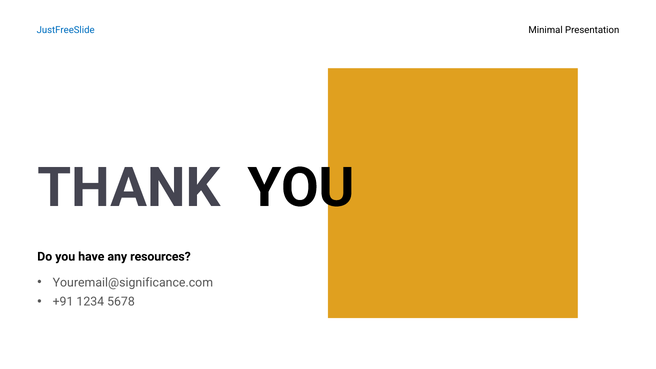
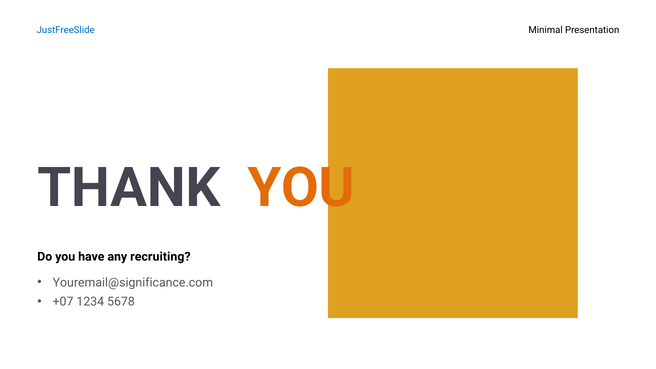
YOU colour: black -> orange (301, 188)
resources: resources -> recruiting (160, 257)
+91: +91 -> +07 (63, 302)
